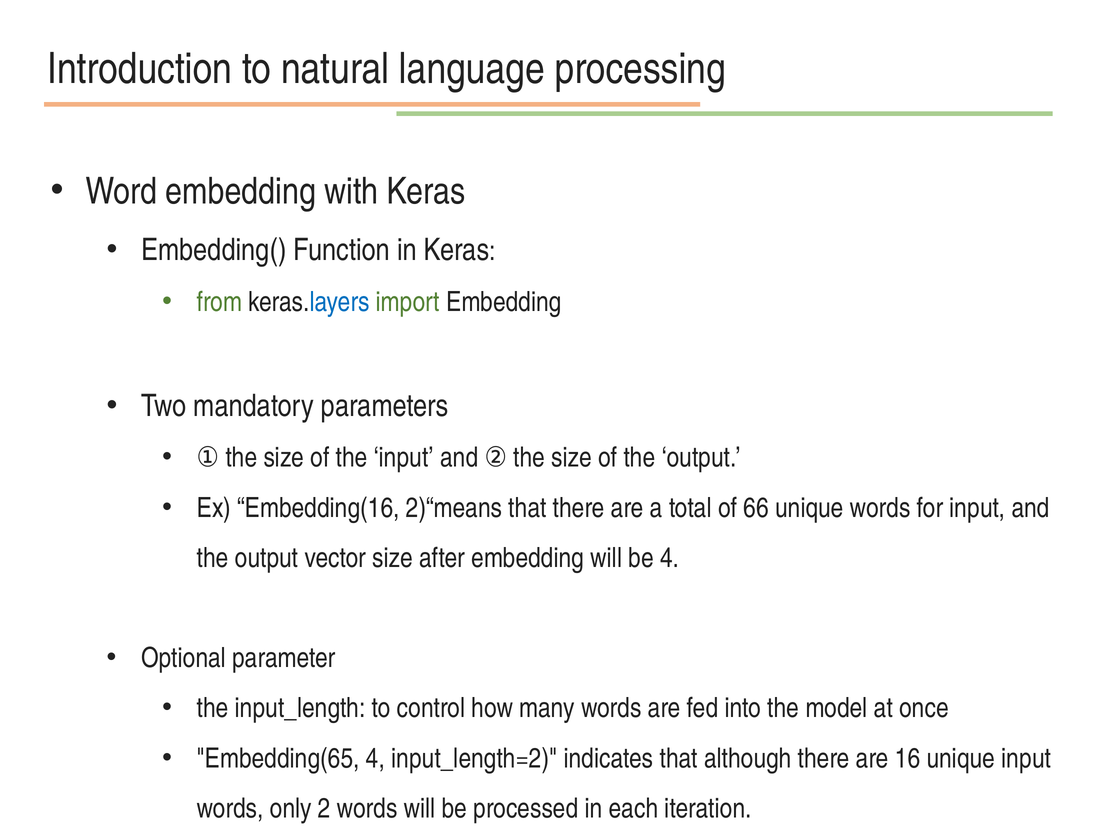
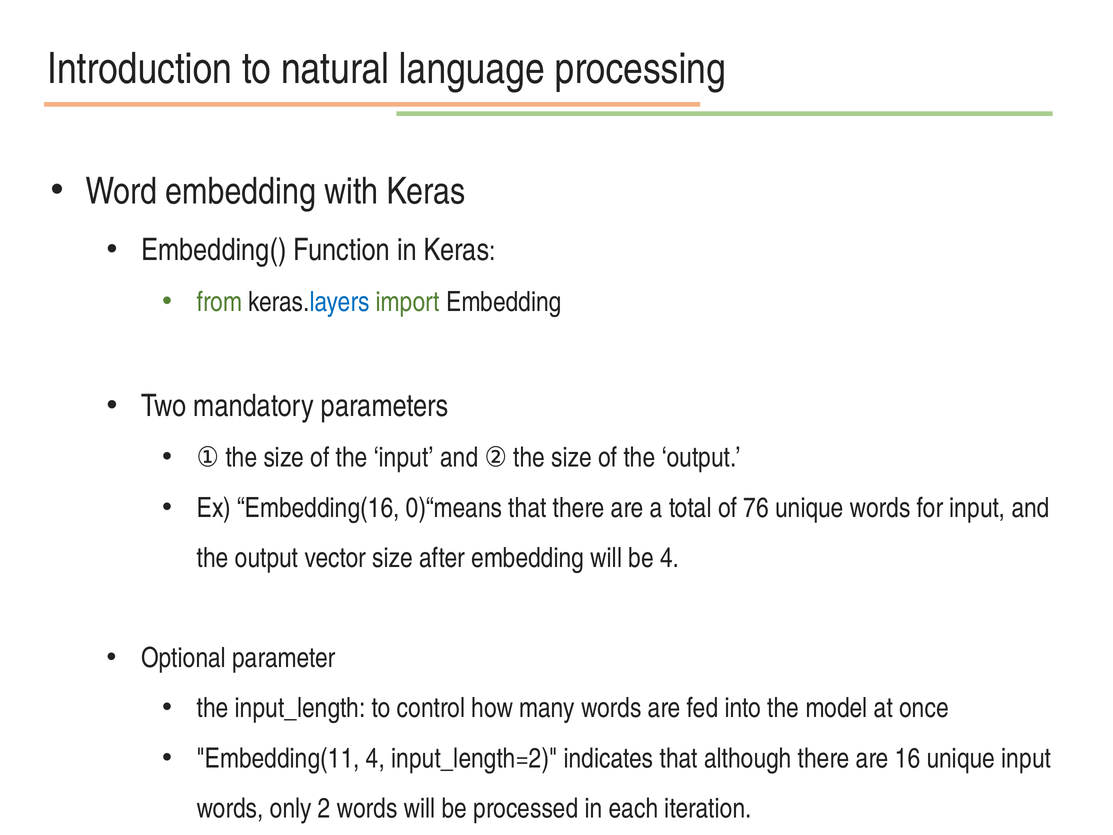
2)“means: 2)“means -> 0)“means (454, 508)
66: 66 -> 76 (756, 508)
Embedding(65: Embedding(65 -> Embedding(11 (278, 758)
